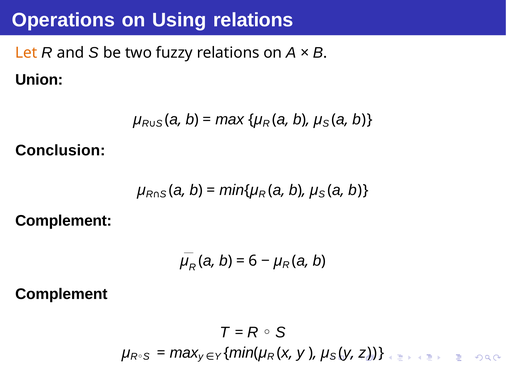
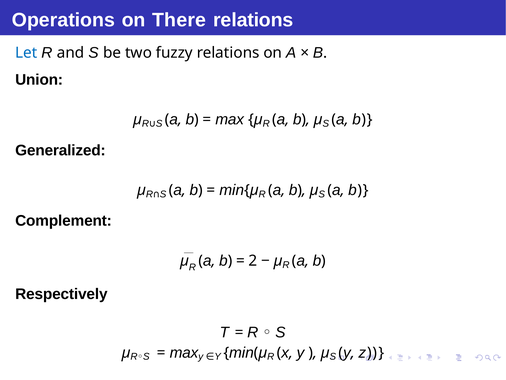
Using: Using -> There (179, 20)
Let colour: orange -> blue (26, 53)
Conclusion: Conclusion -> Generalized (60, 150)
6: 6 -> 2 (253, 261)
Complement: Complement -> Respectively (61, 294)
